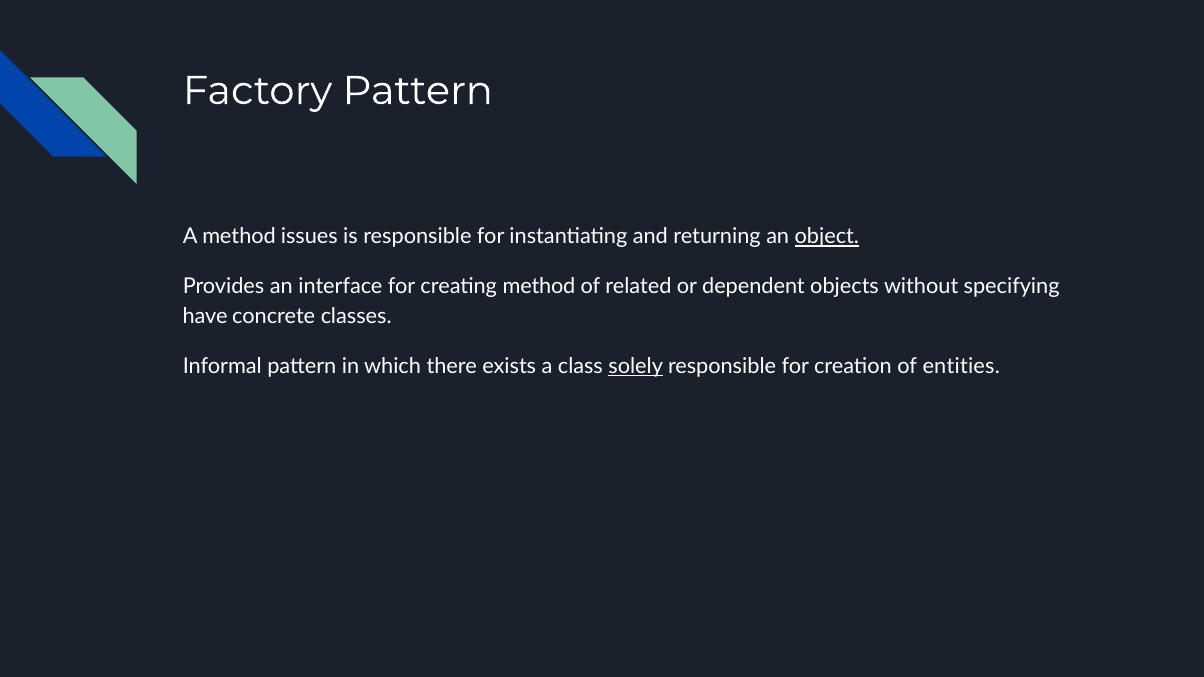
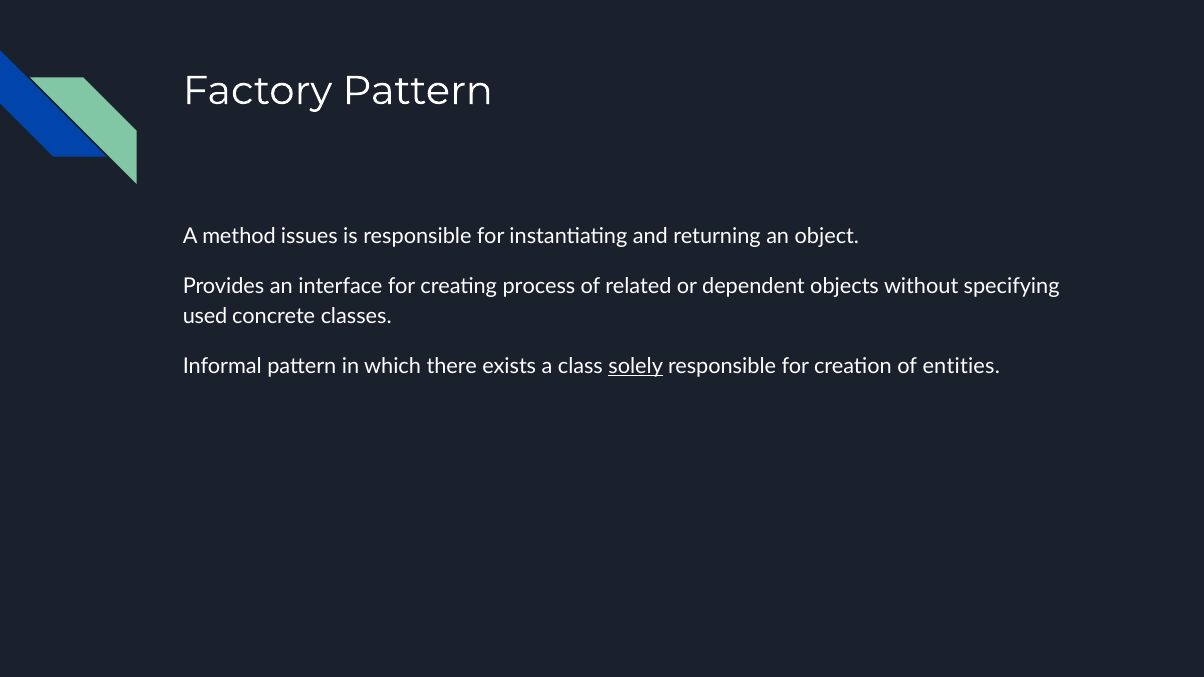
object underline: present -> none (827, 237)
creating method: method -> process (539, 287)
have: have -> used (205, 317)
